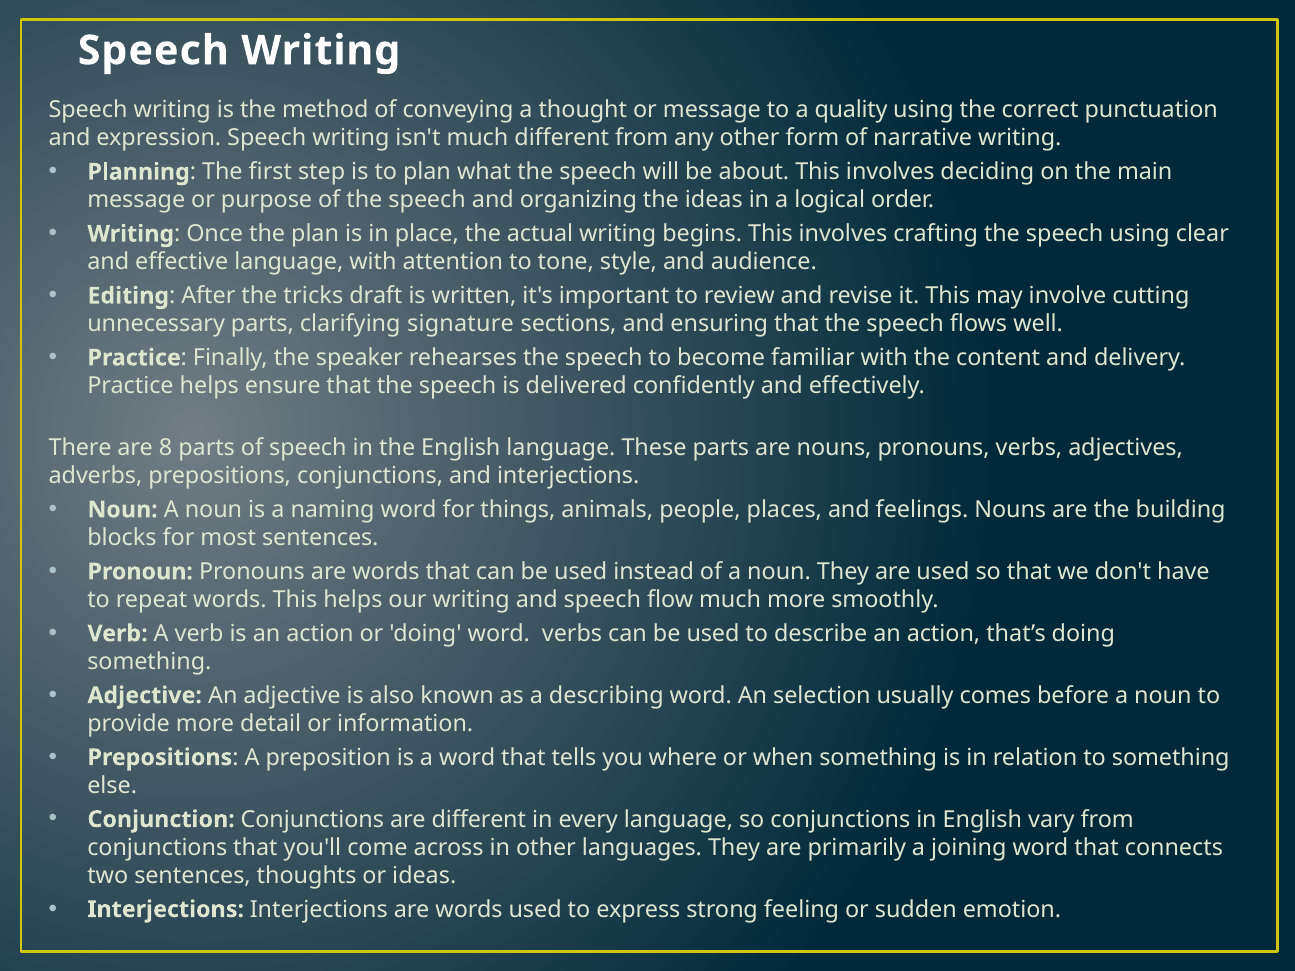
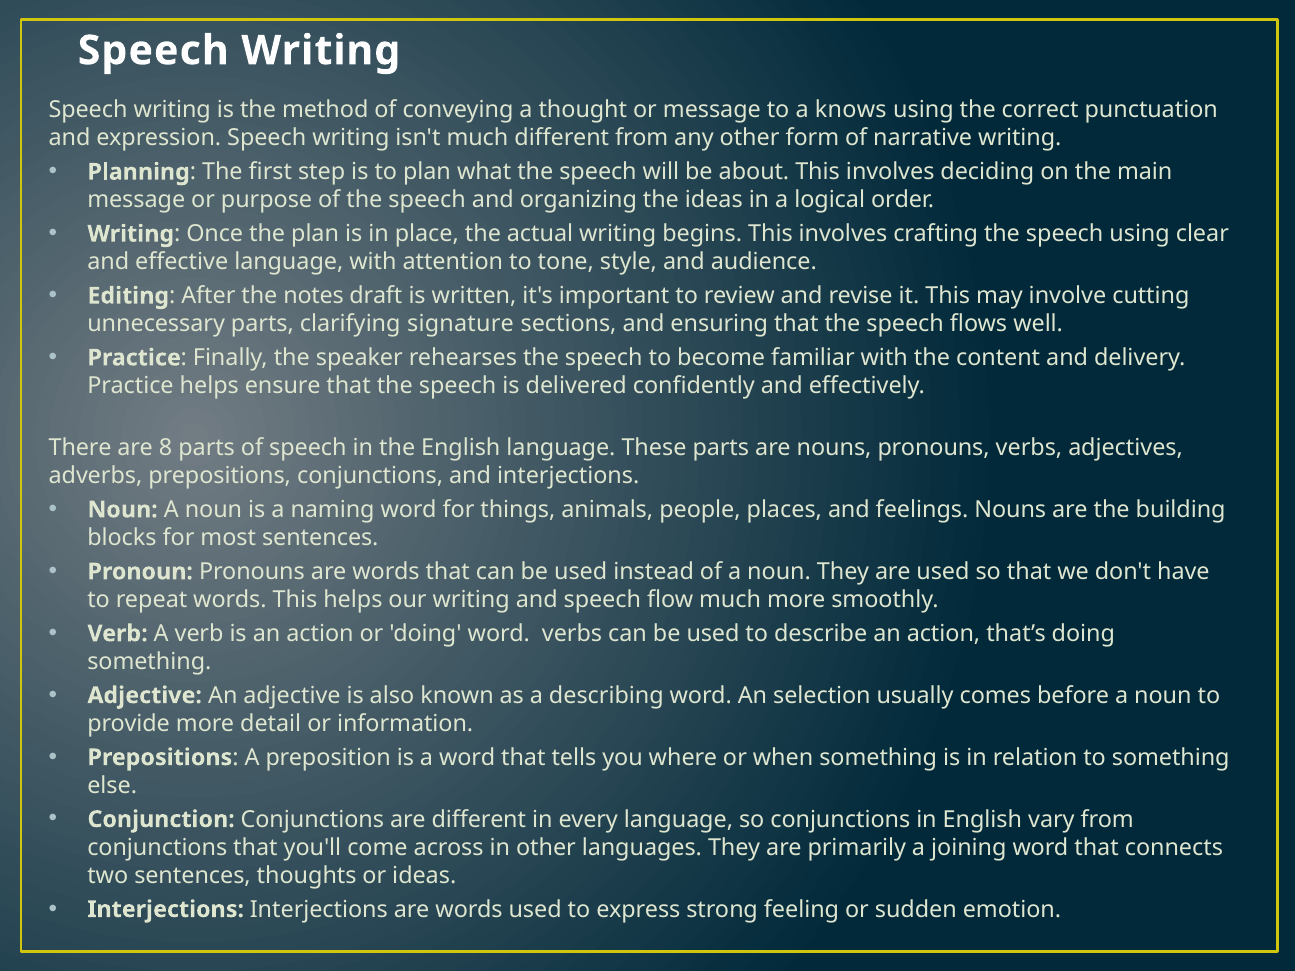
quality: quality -> knows (851, 110)
tricks: tricks -> notes (314, 296)
